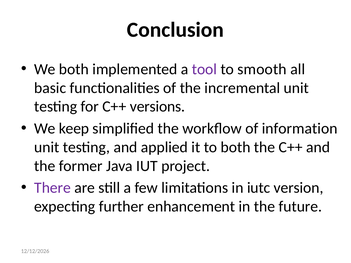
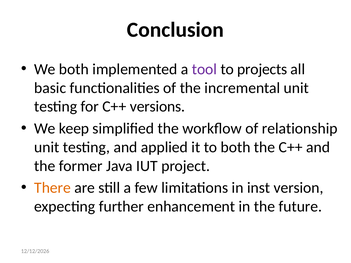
smooth: smooth -> projects (262, 69)
information: information -> relationship (300, 129)
There colour: purple -> orange (53, 188)
iutc: iutc -> inst (259, 188)
